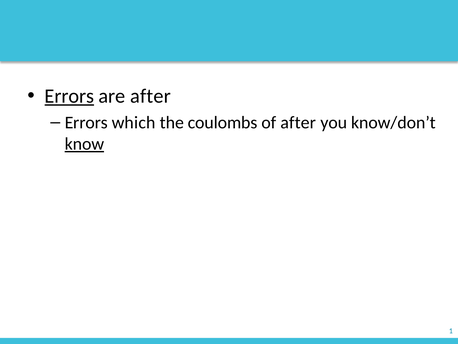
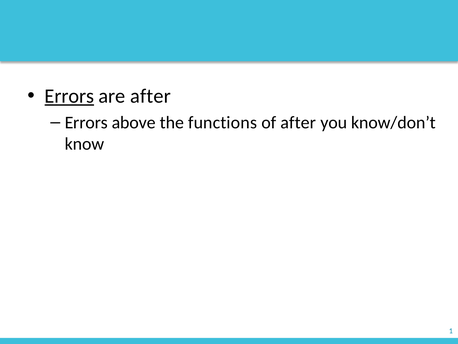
which: which -> above (134, 122)
coulombs: coulombs -> functions (223, 122)
know underline: present -> none (84, 144)
